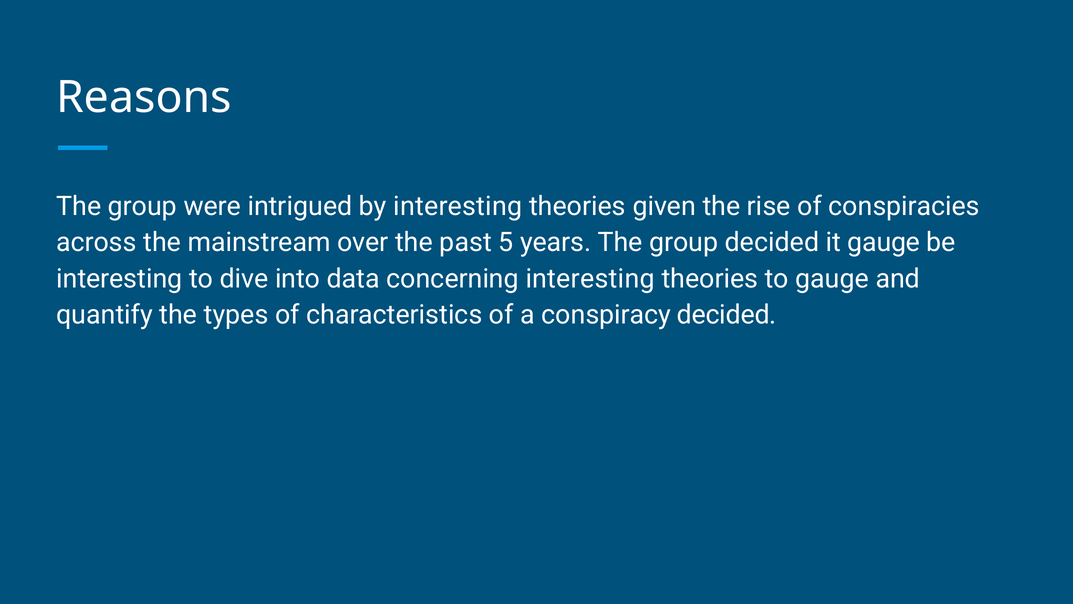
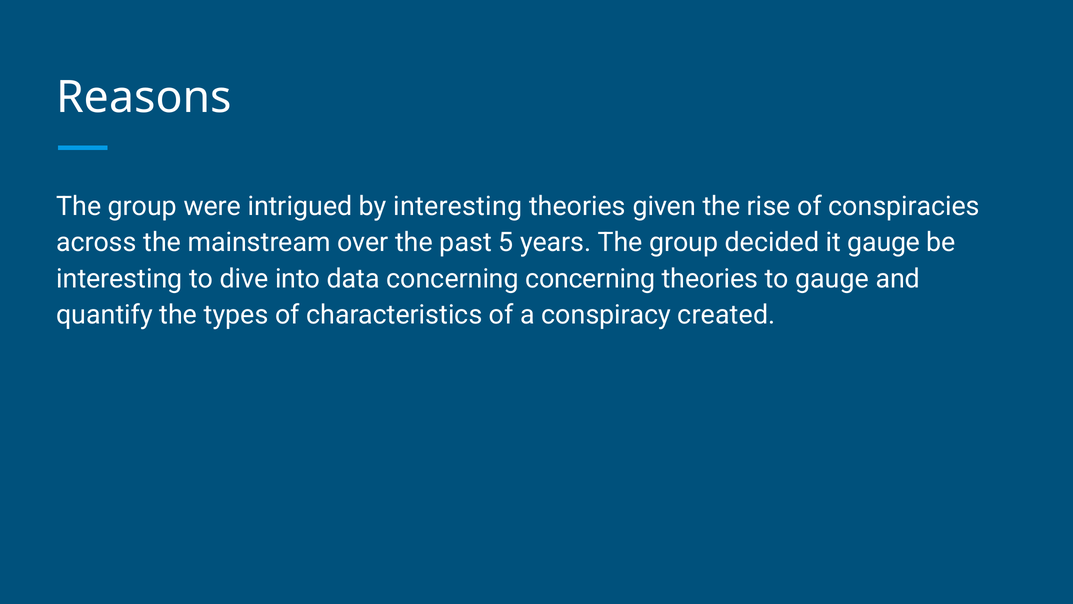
concerning interesting: interesting -> concerning (590, 279)
conspiracy decided: decided -> created (726, 315)
